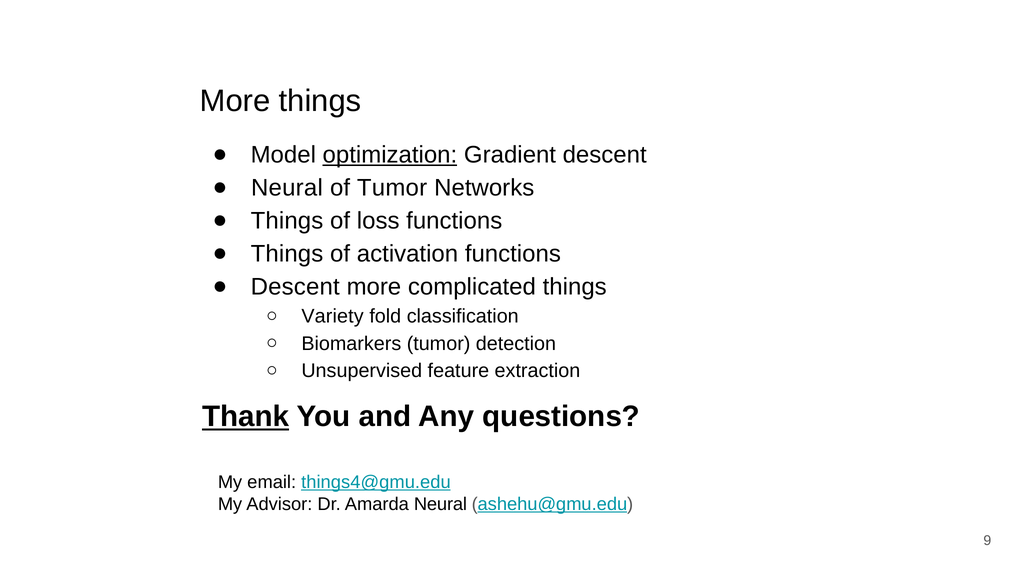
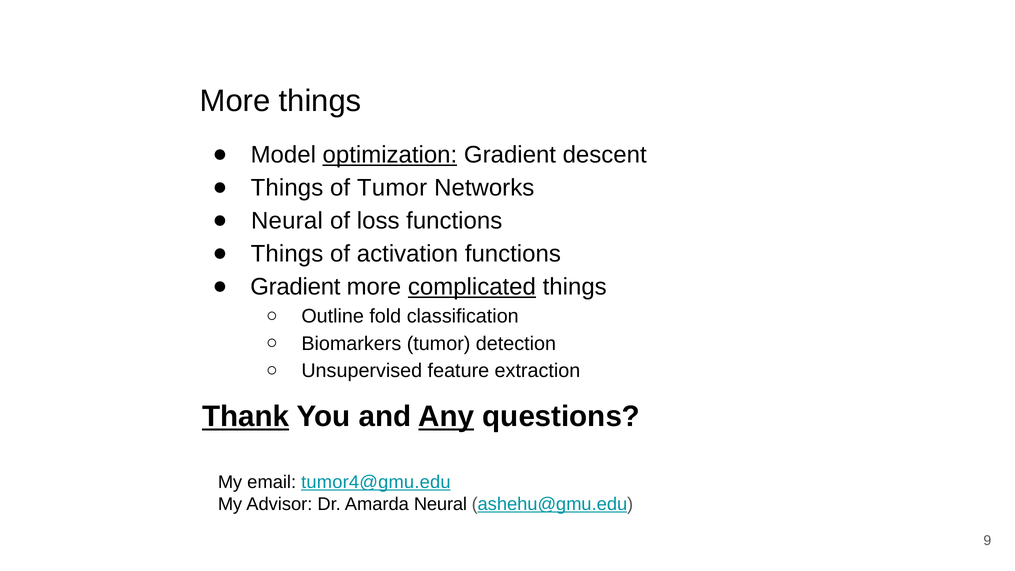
Neural: Neural -> Things (287, 188)
Things: Things -> Neural (287, 221)
Descent: Descent -> Gradient (295, 287)
complicated underline: none -> present (472, 287)
Variety: Variety -> Outline (333, 316)
Any underline: none -> present (446, 417)
things4@gmu.edu: things4@gmu.edu -> tumor4@gmu.edu (376, 482)
